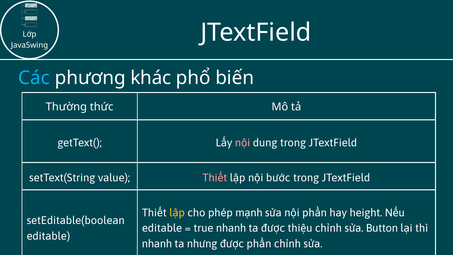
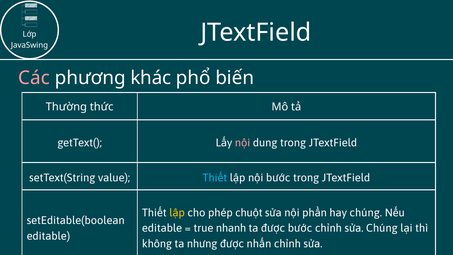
Các colour: light blue -> pink (34, 78)
Thiết colour: pink -> light blue (215, 178)
mạnh: mạnh -> chuột (249, 213)
hay height: height -> chúng (366, 213)
được thiệu: thiệu -> bước (300, 228)
sửa Button: Button -> Chúng (382, 228)
nhanh: nhanh -> không (157, 244)
được phần: phần -> nhấn (259, 244)
